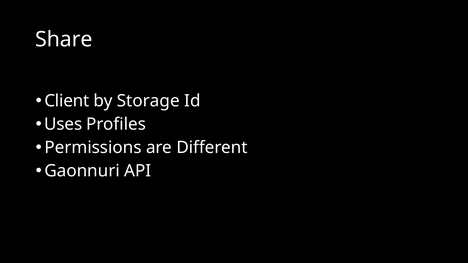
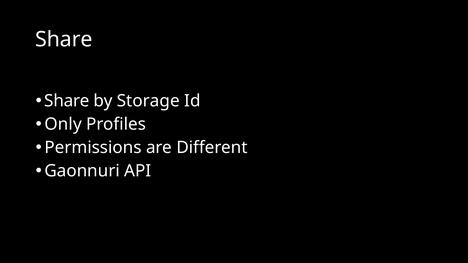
Client: Client -> Share (67, 101)
Uses: Uses -> Only (63, 124)
